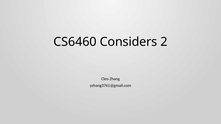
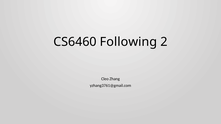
Considers: Considers -> Following (128, 42)
